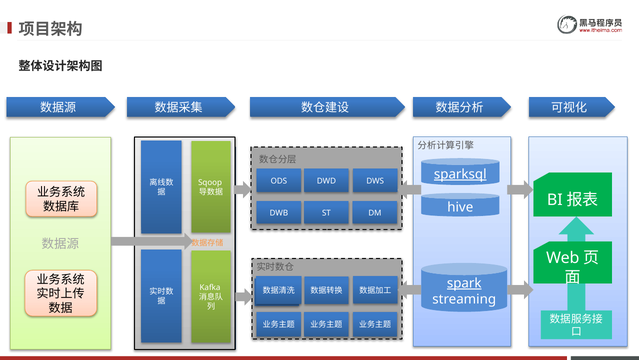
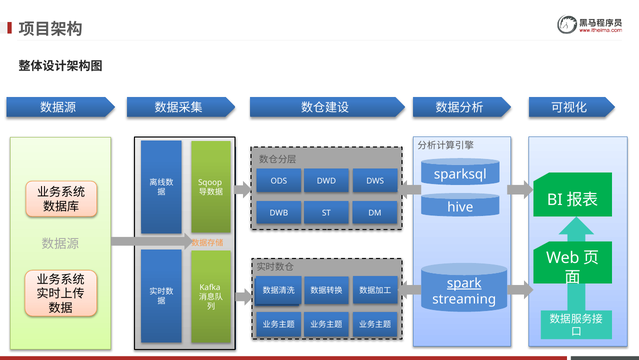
sparksql underline: present -> none (460, 174)
